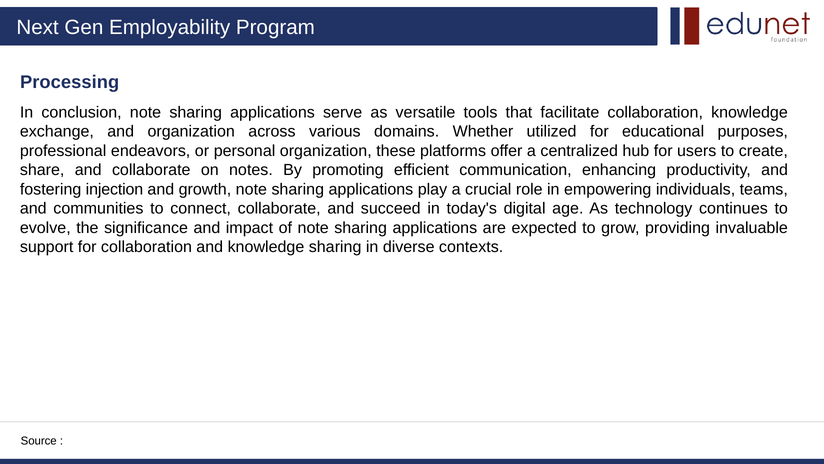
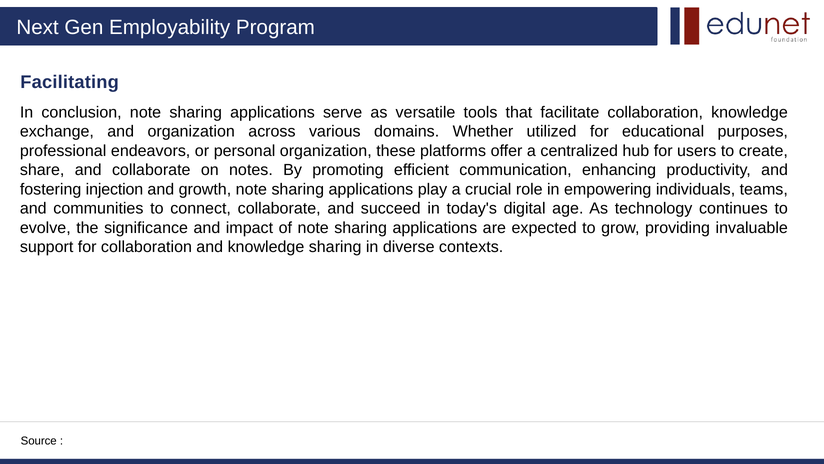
Processing: Processing -> Facilitating (70, 82)
